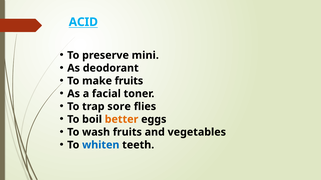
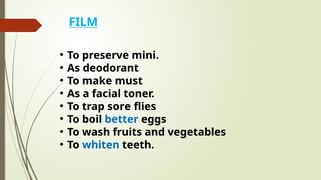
ACID: ACID -> FILM (83, 22)
make fruits: fruits -> must (129, 81)
better colour: orange -> blue (122, 120)
